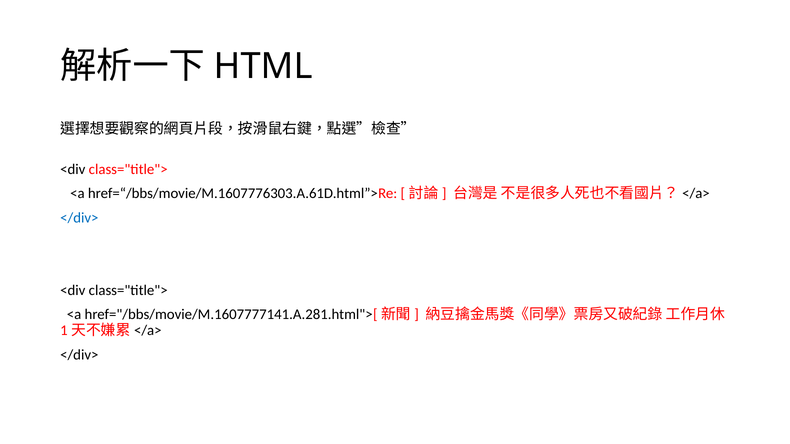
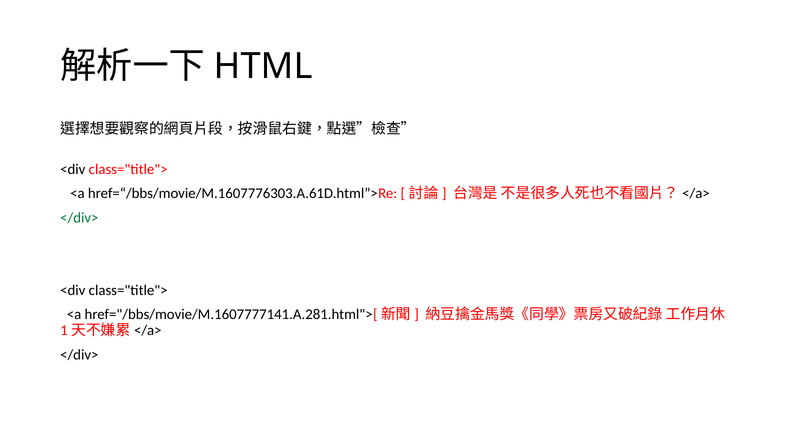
</div> colour: blue -> green (79, 218)
